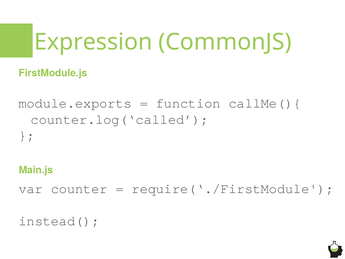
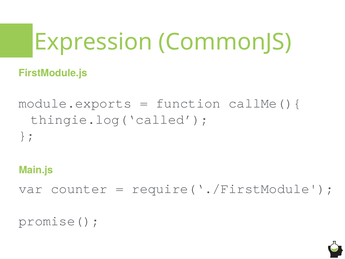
counter.log(‘called: counter.log(‘called -> thingie.log(‘called (120, 119)
instead(: instead( -> promise( (59, 221)
